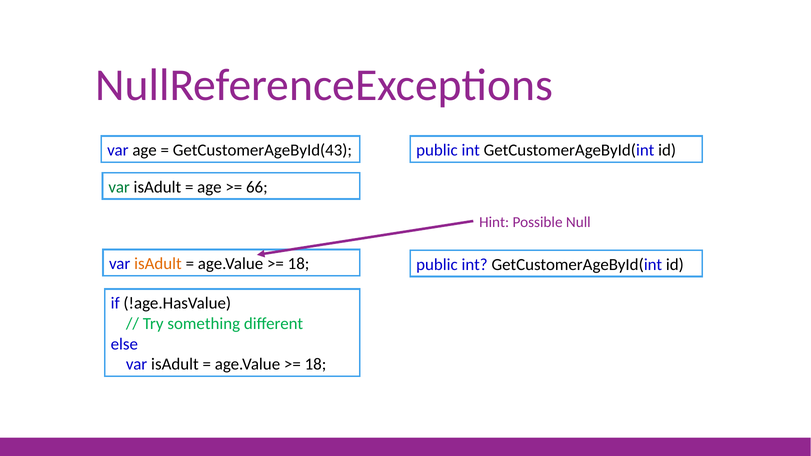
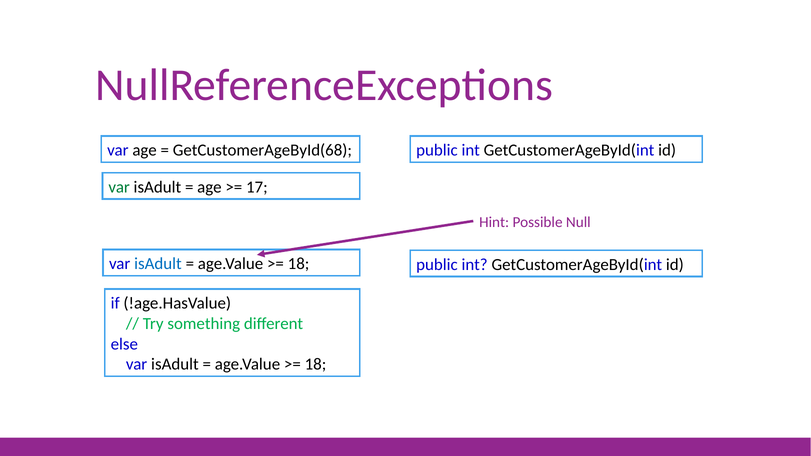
GetCustomerAgeById(43: GetCustomerAgeById(43 -> GetCustomerAgeById(68 (262, 150)
66: 66 -> 17 (257, 187)
isAdult colour: orange -> blue (158, 264)
